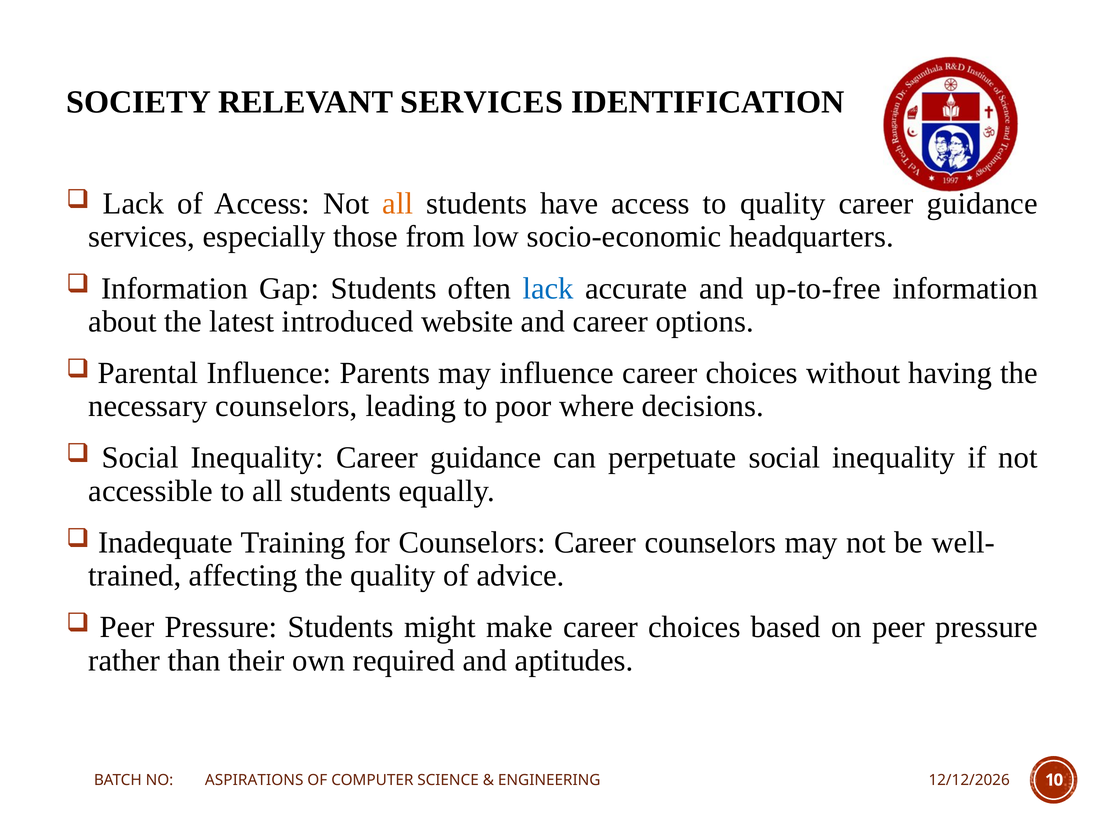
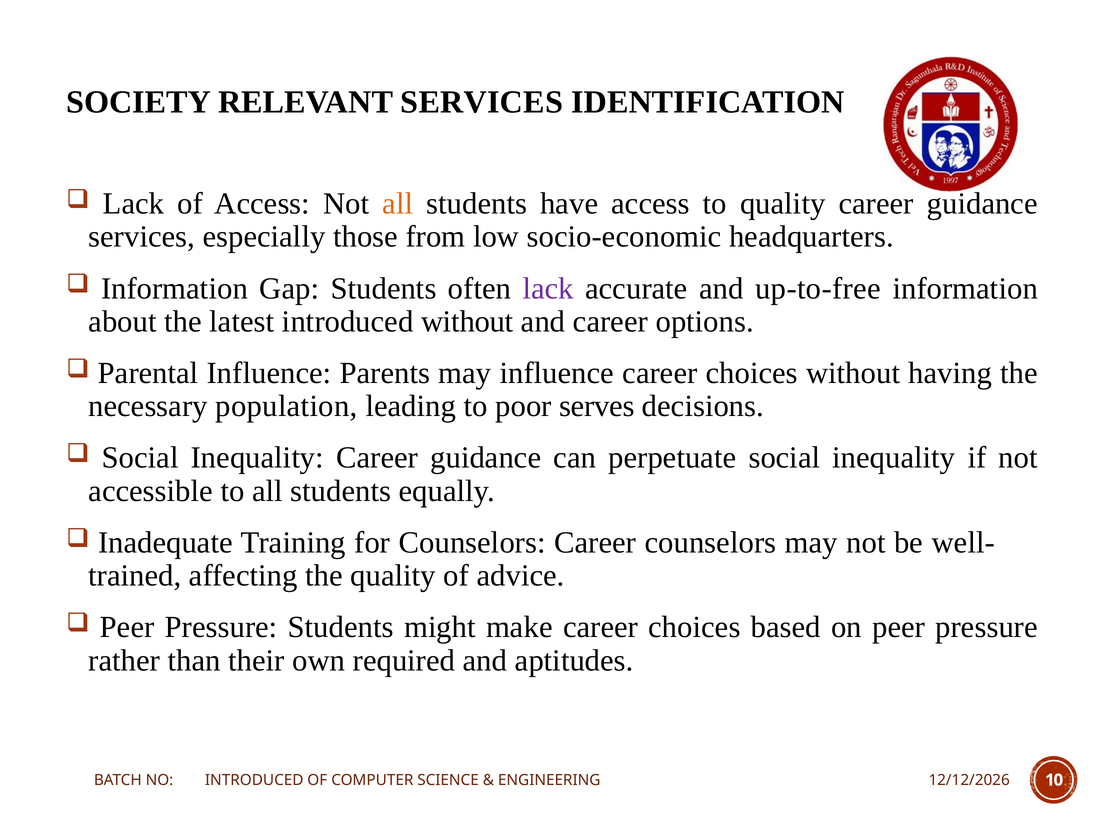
lack colour: blue -> purple (548, 288)
introduced website: website -> without (467, 321)
necessary counselors: counselors -> population (286, 406)
where: where -> serves (597, 406)
NO ASPIRATIONS: ASPIRATIONS -> INTRODUCED (254, 780)
